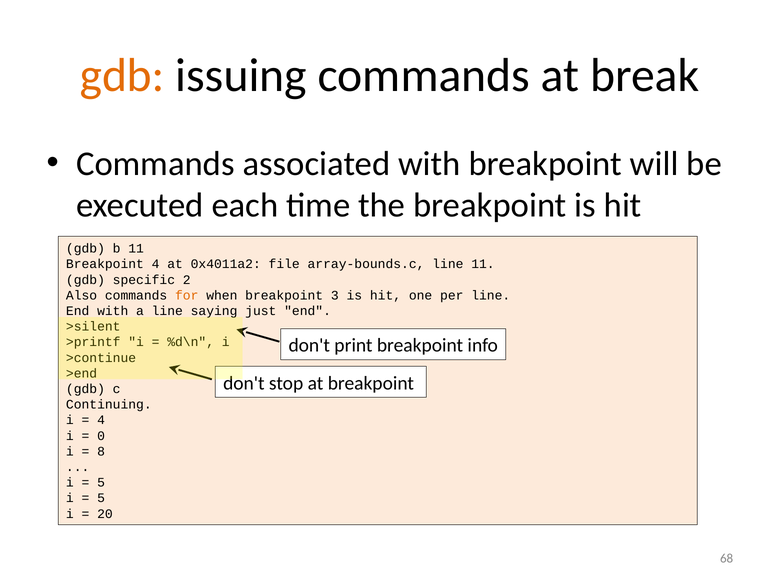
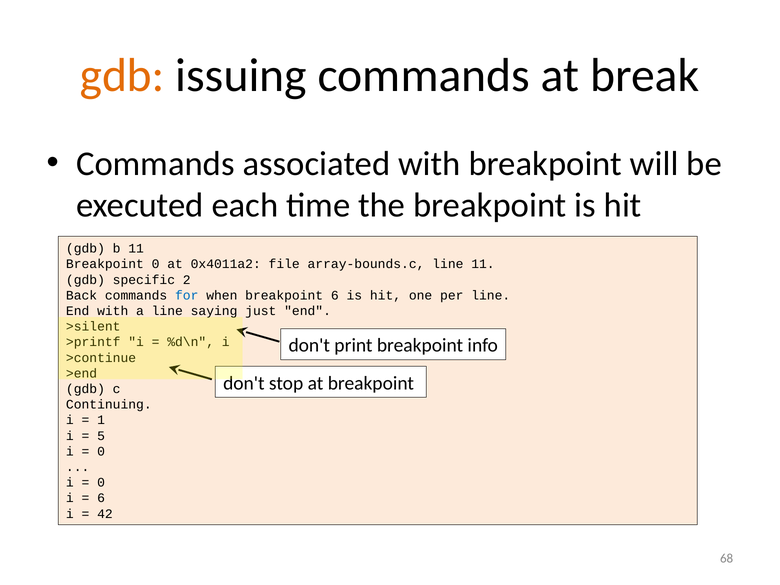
Breakpoint 4: 4 -> 0 (156, 264)
Also: Also -> Back (82, 295)
for colour: orange -> blue (187, 295)
breakpoint 3: 3 -> 6 (335, 295)
4: 4 -> 1 (101, 420)
0: 0 -> 5 (101, 436)
8: 8 -> 0 (101, 451)
5: 5 -> 0 (101, 483)
5: 5 -> 6 (101, 498)
20: 20 -> 42 (105, 514)
